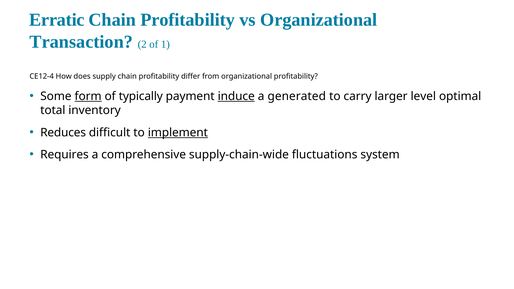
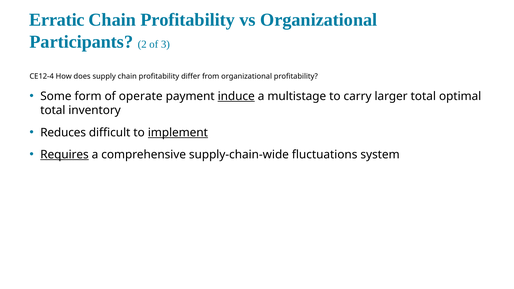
Transaction: Transaction -> Participants (81, 42)
1: 1 -> 3 (165, 44)
form underline: present -> none (88, 96)
typically: typically -> operate (141, 96)
generated: generated -> multistage (297, 96)
larger level: level -> total (423, 96)
Requires underline: none -> present (65, 155)
